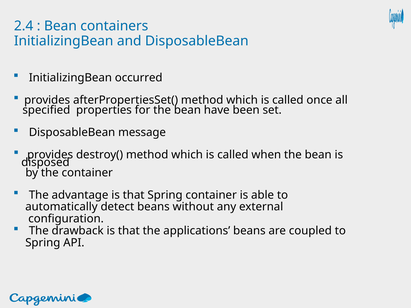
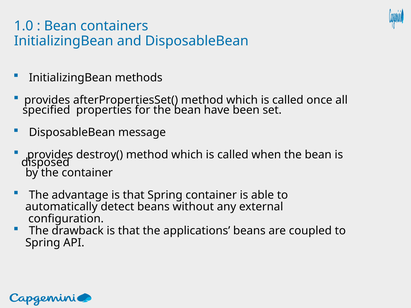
2.4: 2.4 -> 1.0 (24, 26)
occurred: occurred -> methods (139, 78)
